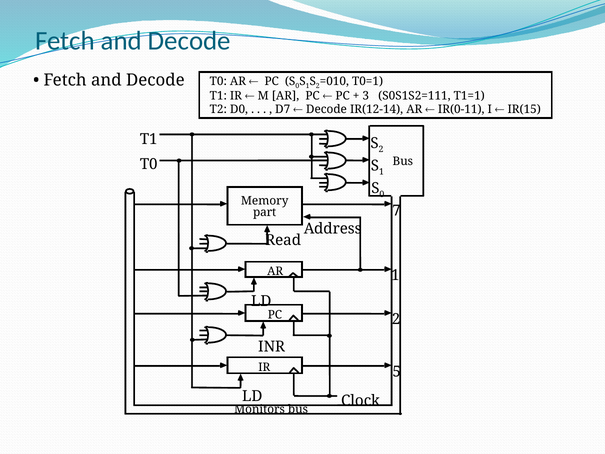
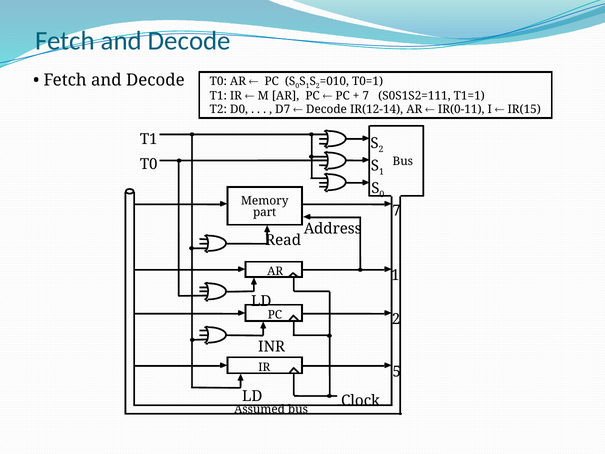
3: 3 -> 7 (366, 96)
Monitors: Monitors -> Assumed (260, 409)
